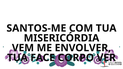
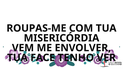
SANTOS-ME: SANTOS-ME -> ROUPAS-ME (36, 28)
CORPO: CORPO -> TENHO (76, 58)
